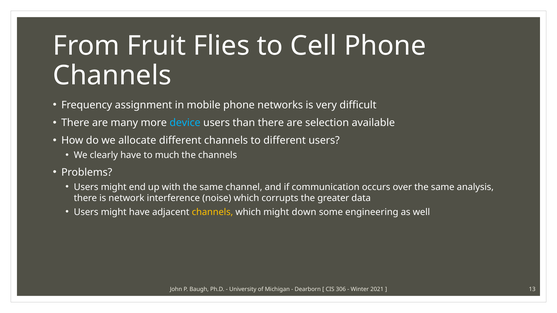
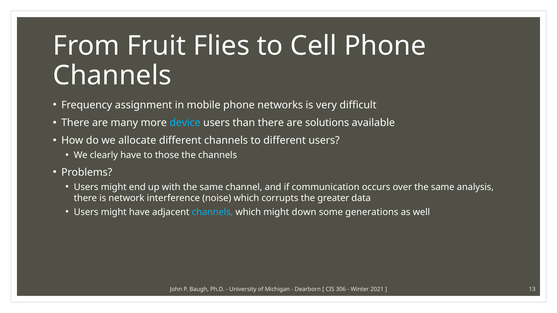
selection: selection -> solutions (327, 123)
much: much -> those (167, 155)
channels colour: yellow -> light blue (212, 212)
engineering: engineering -> generations (372, 212)
